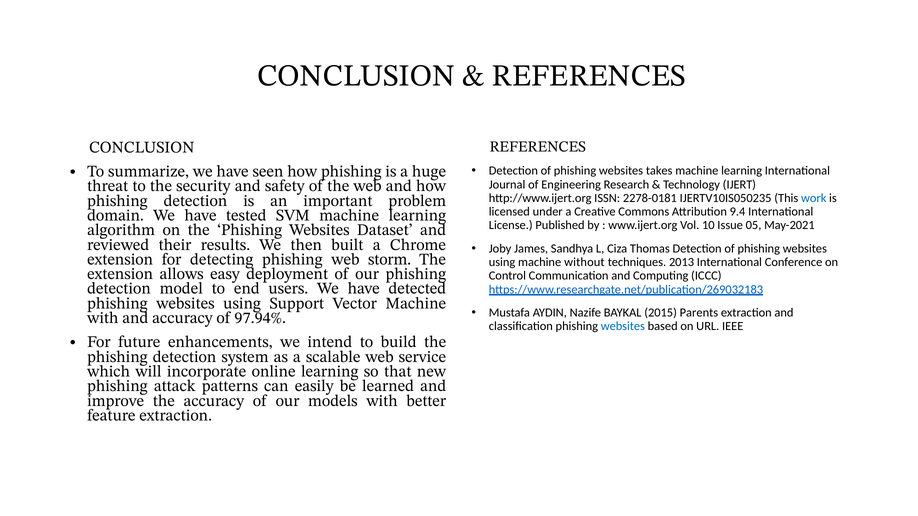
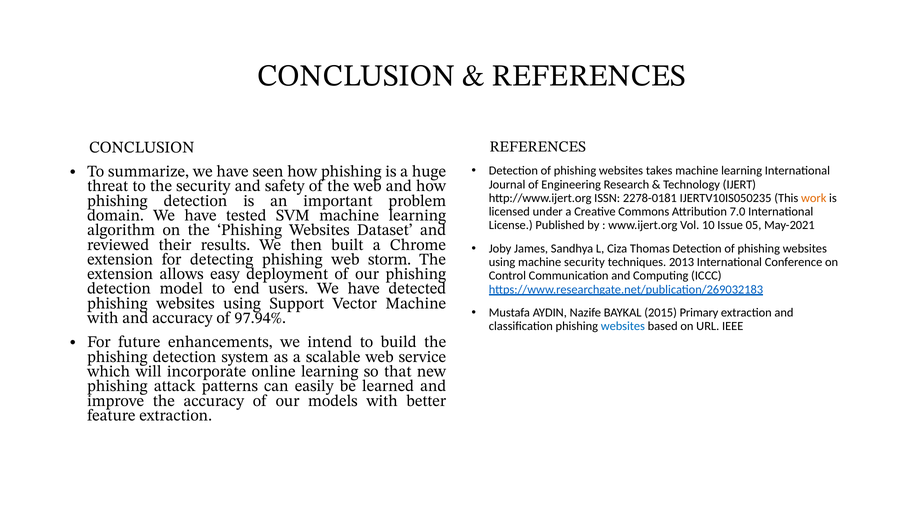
work colour: blue -> orange (814, 198)
9.4: 9.4 -> 7.0 (738, 212)
machine without: without -> security (584, 262)
Parents: Parents -> Primary (699, 313)
